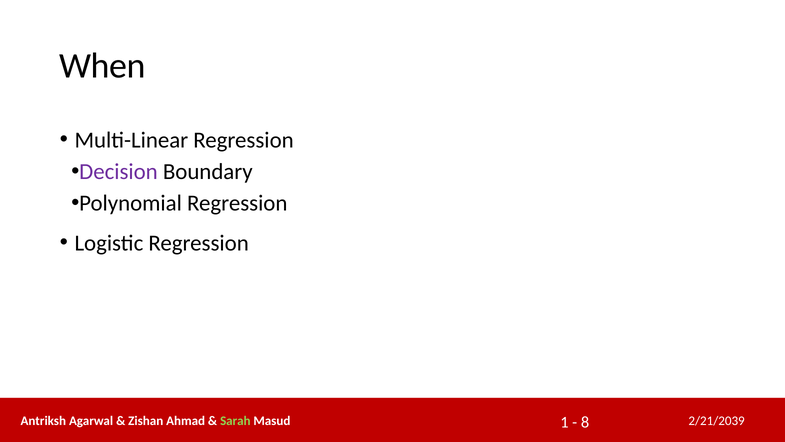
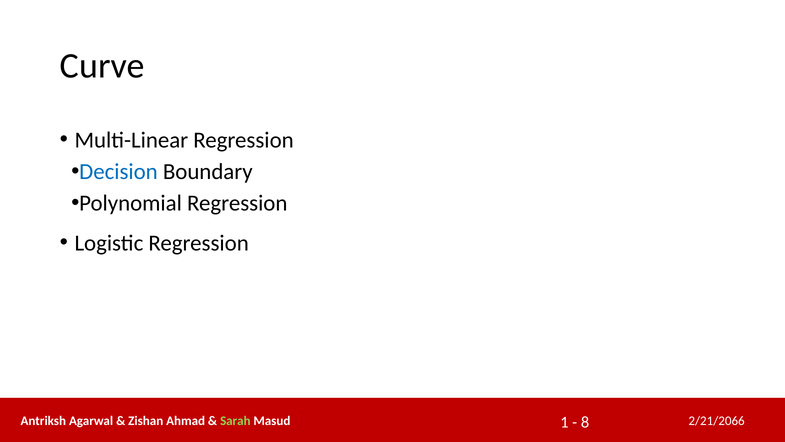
When: When -> Curve (102, 66)
Decision colour: purple -> blue (118, 172)
2/21/2039: 2/21/2039 -> 2/21/2066 (717, 420)
